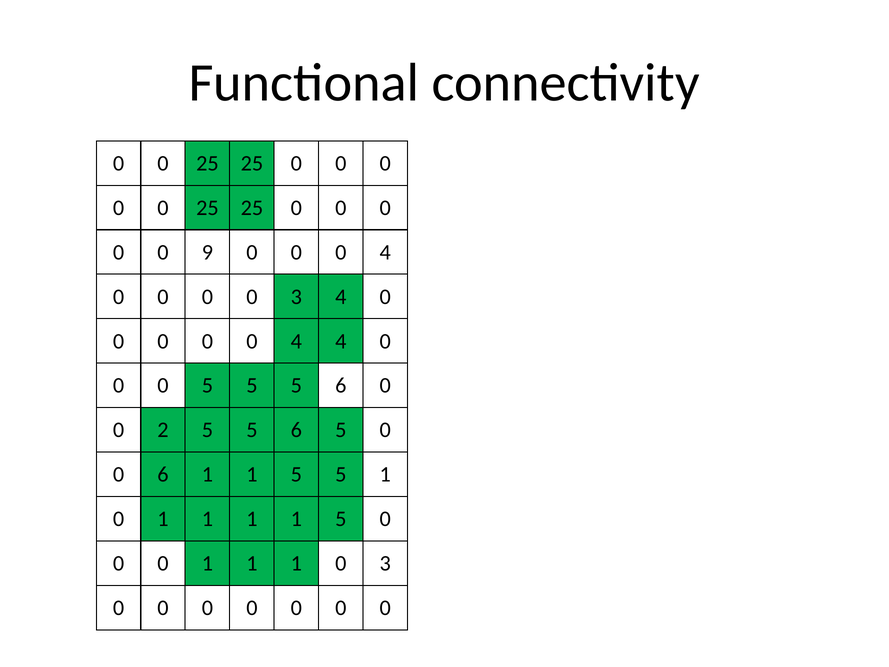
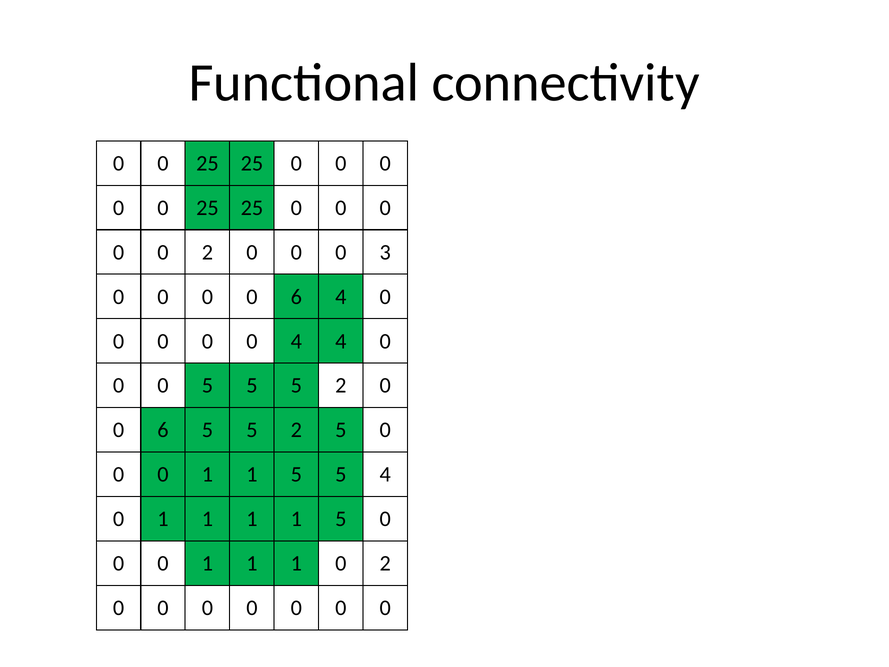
0 0 9: 9 -> 2 (207, 252)
4: 4 -> 3 (385, 252)
0 0 0 3: 3 -> 6 (296, 297)
5 5 5 6: 6 -> 2 (341, 386)
2: 2 -> 6 (163, 430)
6: 6 -> 2 (296, 430)
6: 6 -> 0 (163, 474)
5 1: 1 -> 4 (385, 474)
1 0 3: 3 -> 2 (385, 563)
